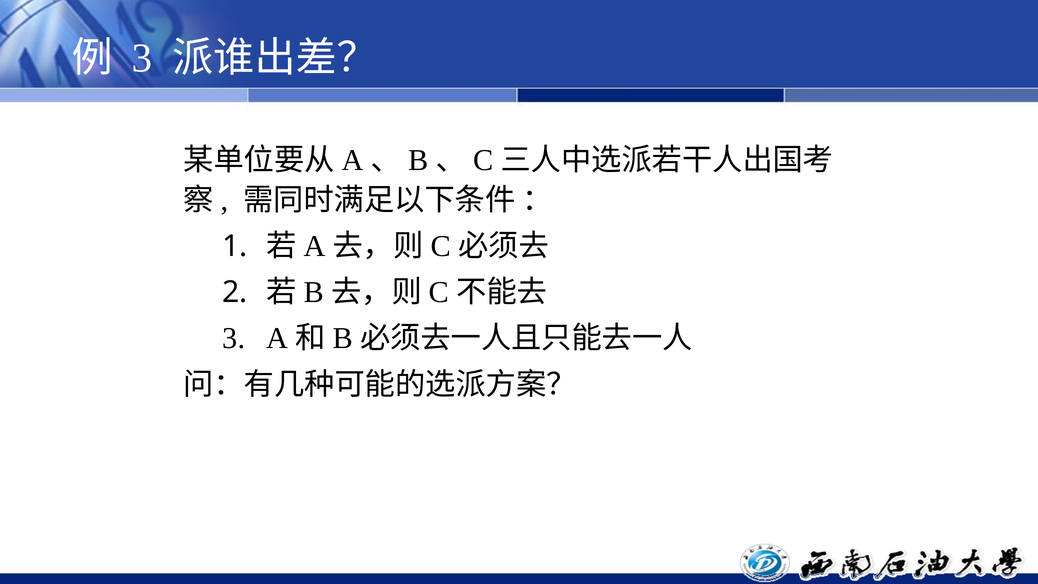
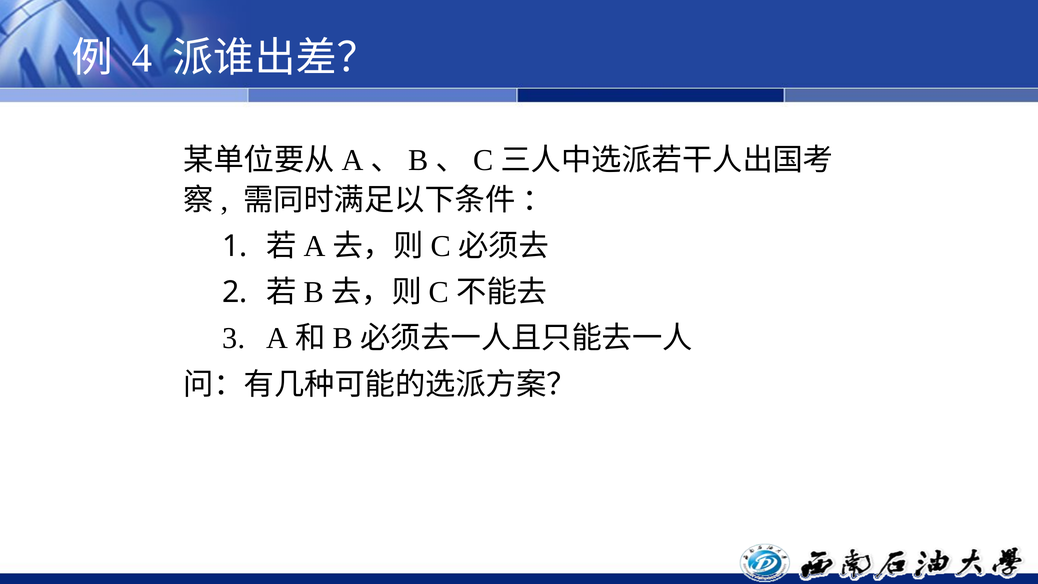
3: 3 -> 4 (142, 58)
